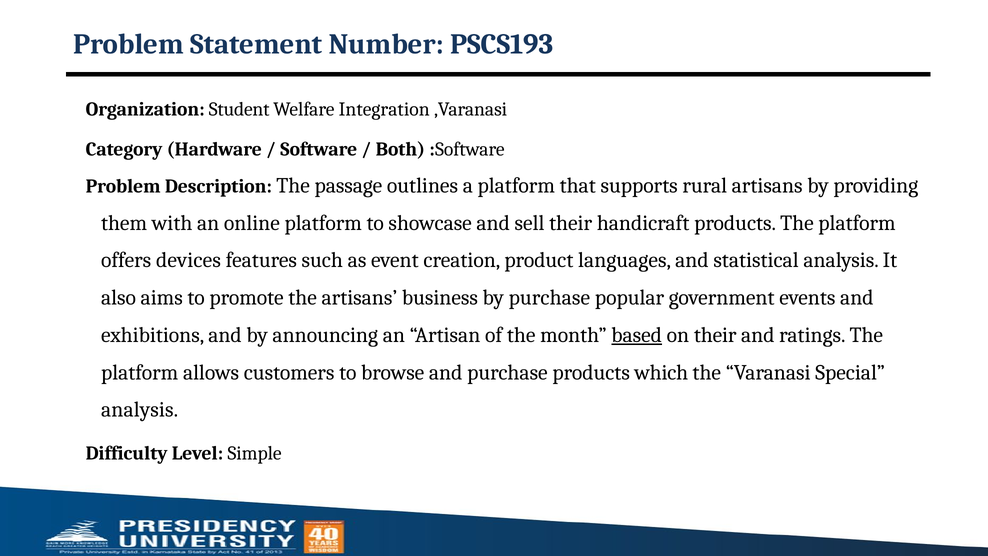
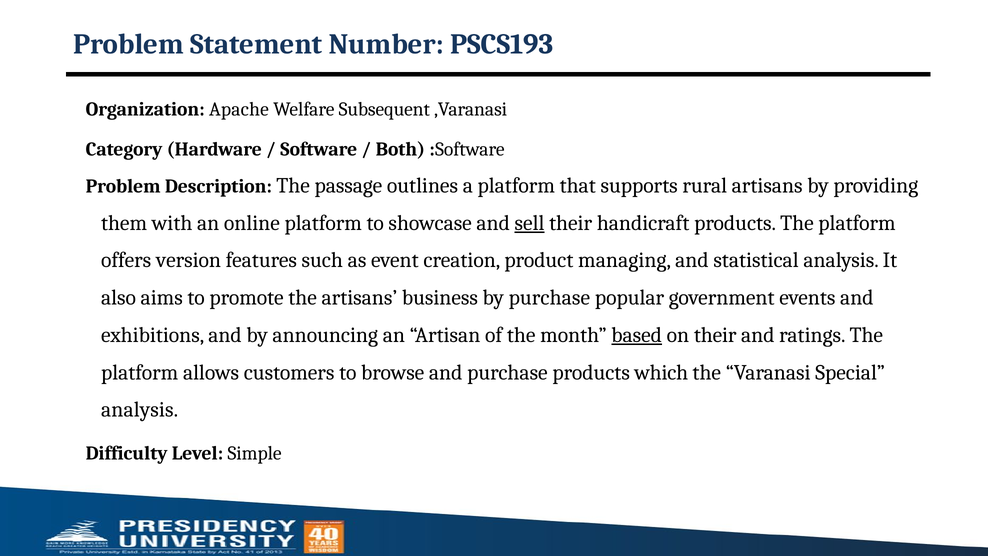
Student: Student -> Apache (239, 109)
Integration: Integration -> Subsequent (384, 109)
sell underline: none -> present (529, 223)
devices: devices -> version (189, 260)
languages: languages -> managing (625, 260)
